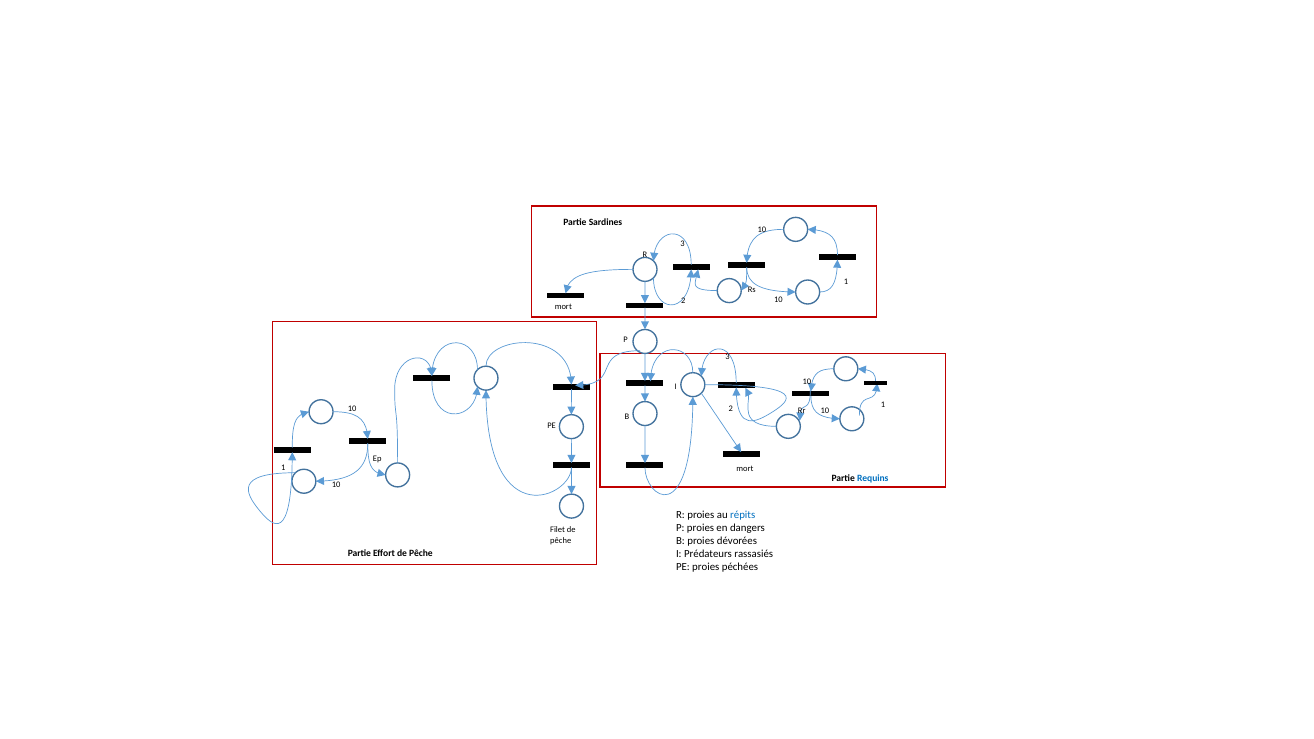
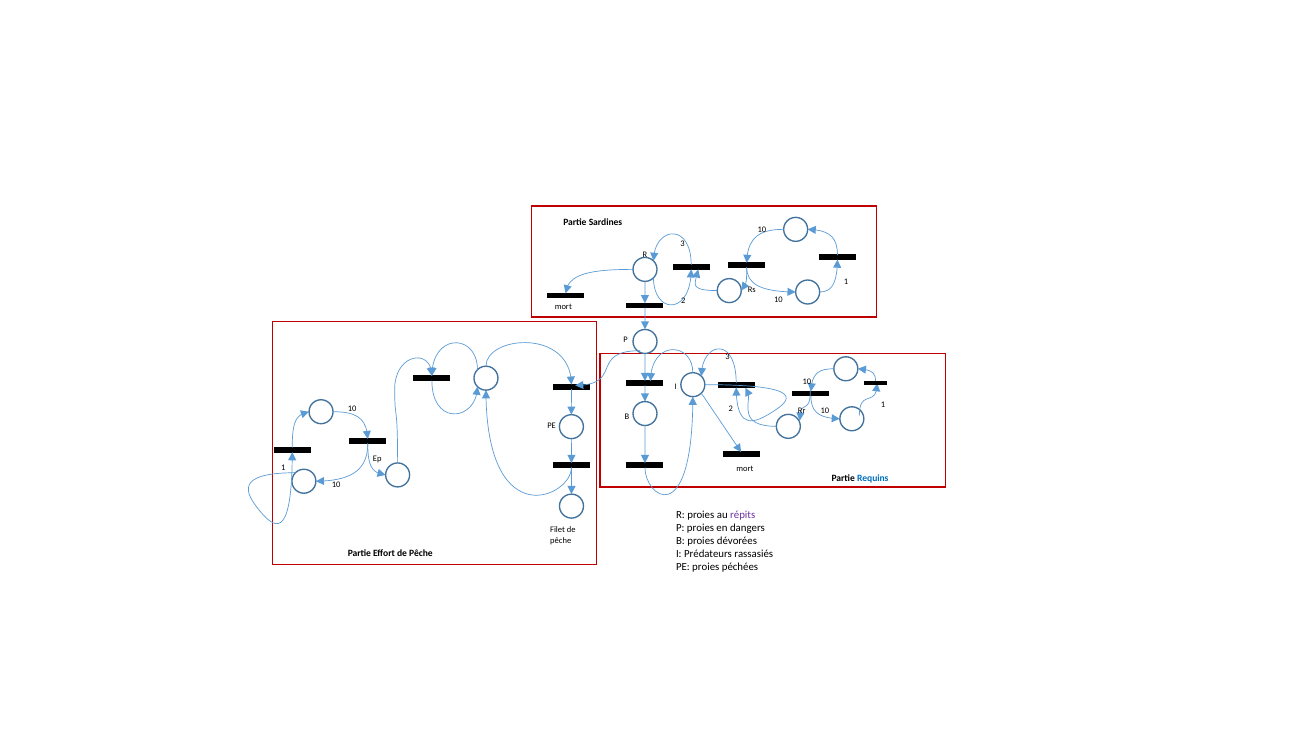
répits colour: blue -> purple (743, 515)
